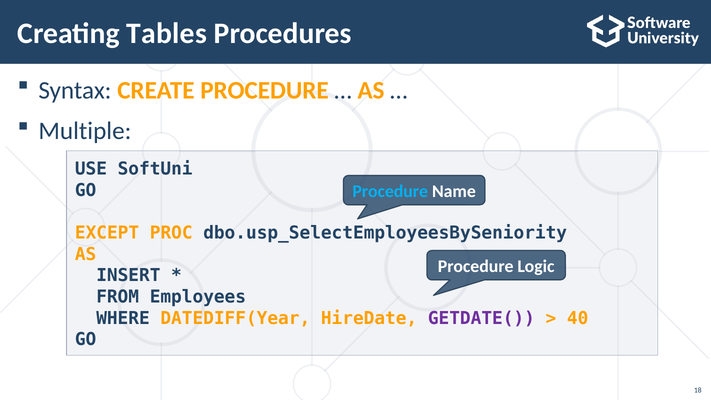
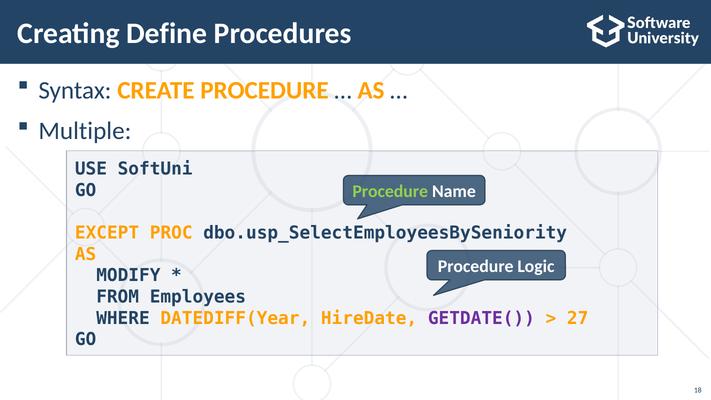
Tables: Tables -> Define (167, 34)
Procedure colour: light blue -> light green (390, 191)
INSERT: INSERT -> MODIFY (128, 275)
40: 40 -> 27 (578, 318)
